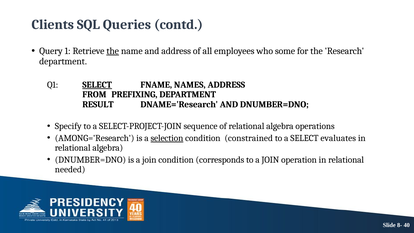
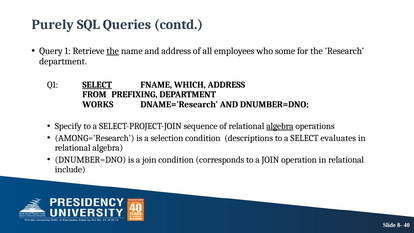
Clients: Clients -> Purely (53, 25)
NAMES: NAMES -> WHICH (190, 85)
RESULT: RESULT -> WORKS (98, 104)
algebra underline: none -> present (280, 126)
selection underline: present -> none (167, 138)
constrained: constrained -> descriptions (249, 138)
needed: needed -> include (70, 169)
